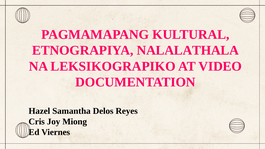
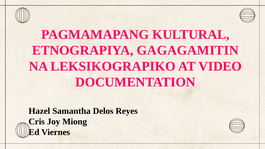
NALALATHALA: NALALATHALA -> GAGAGAMITIN (188, 50)
